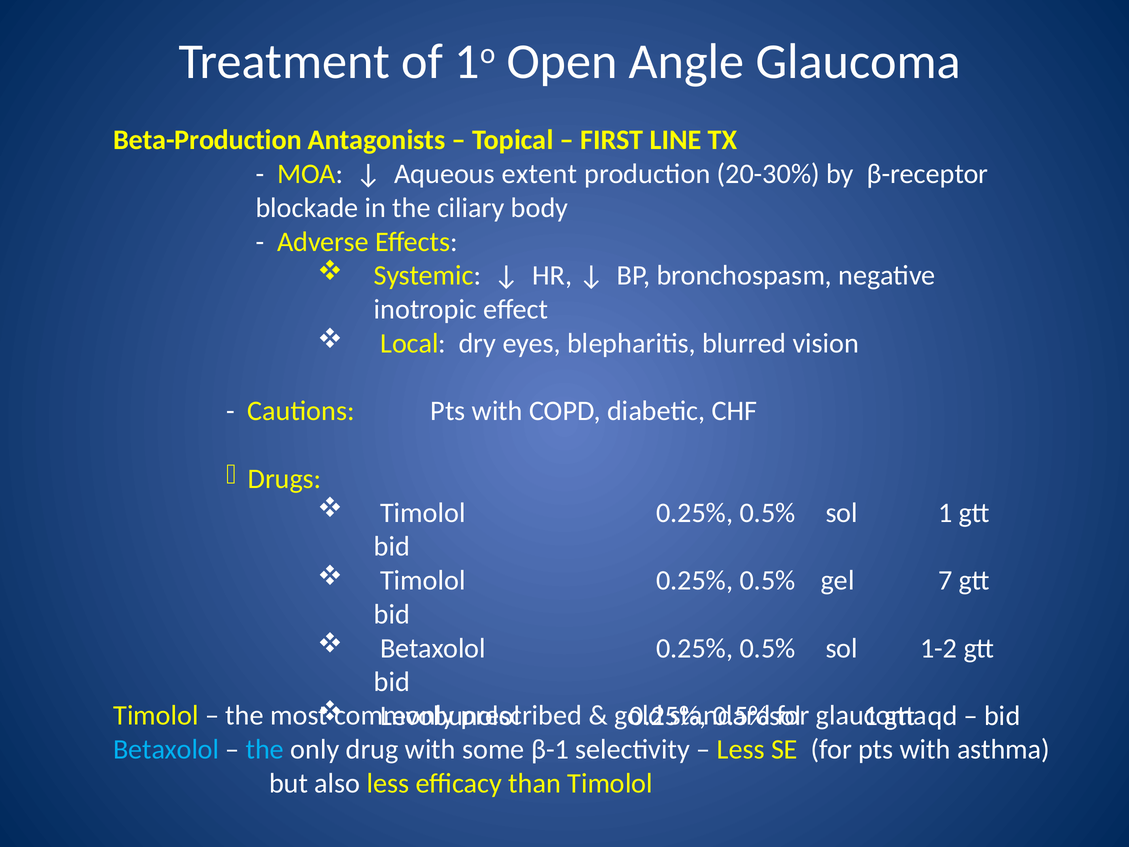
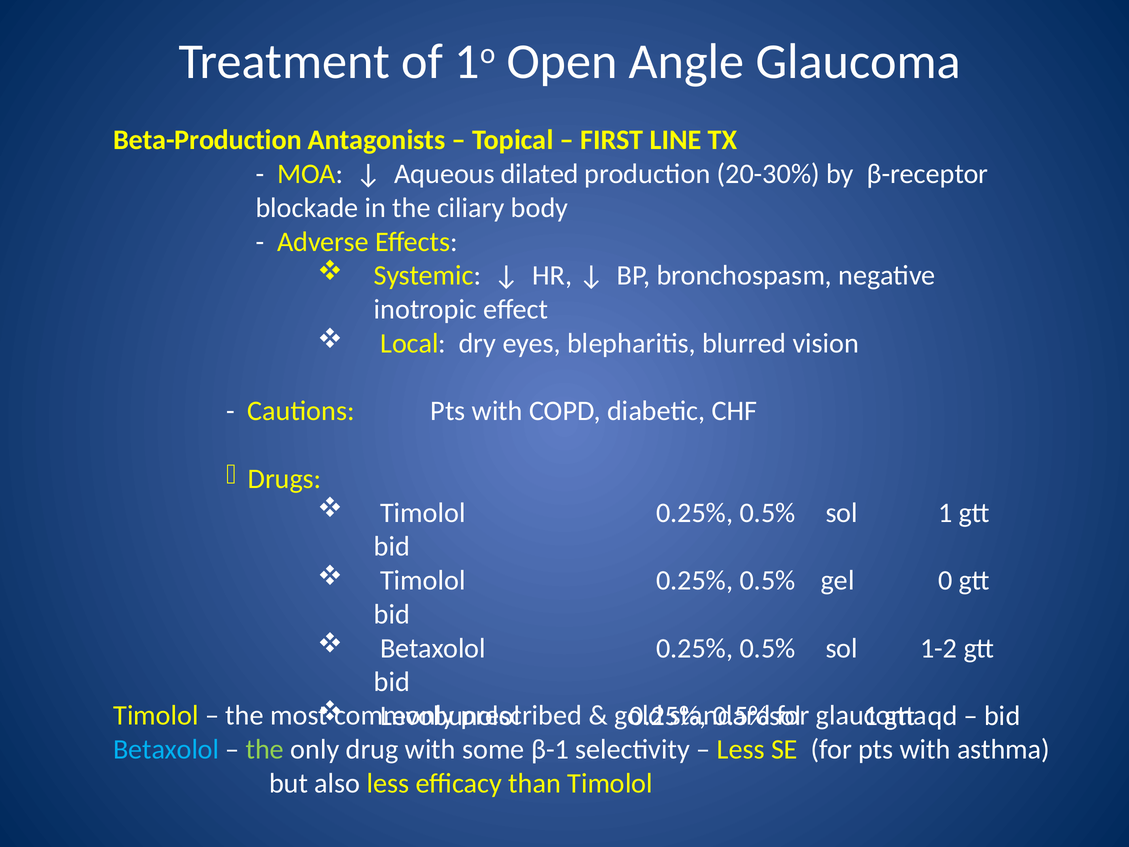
extent: extent -> dilated (540, 174)
7: 7 -> 0 (946, 580)
the colour: light blue -> light green (265, 749)
